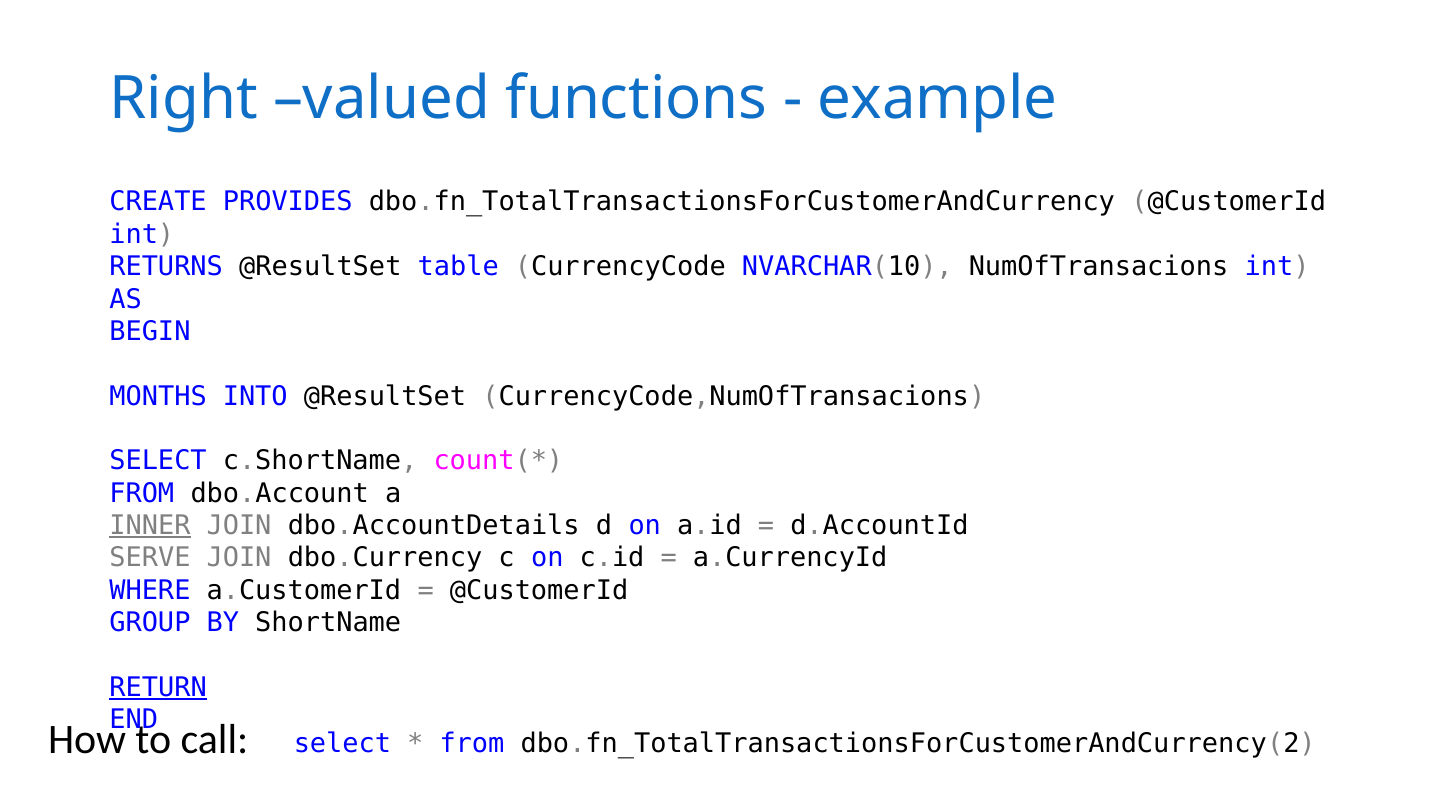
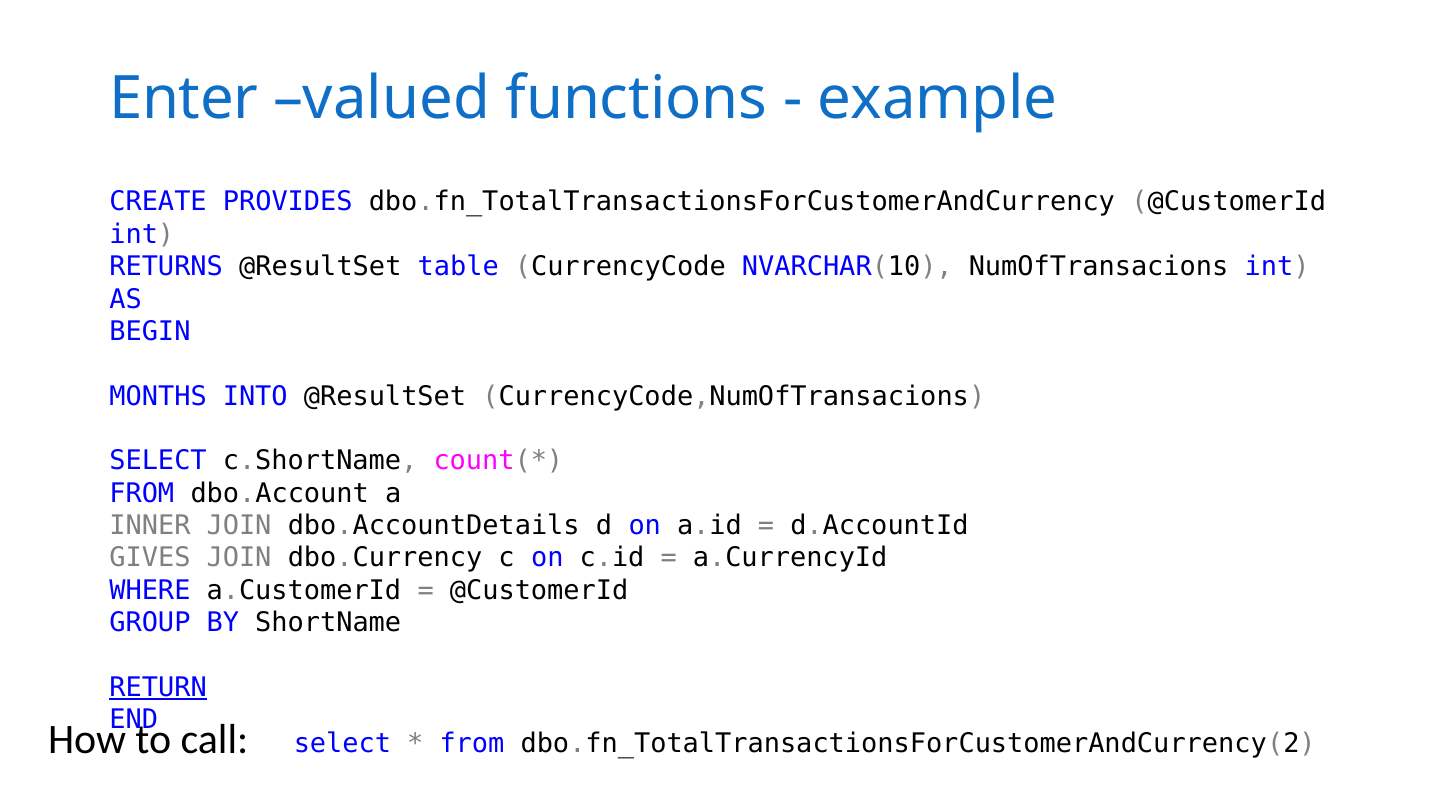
Right: Right -> Enter (184, 99)
INNER underline: present -> none (150, 526)
SERVE: SERVE -> GIVES (150, 558)
